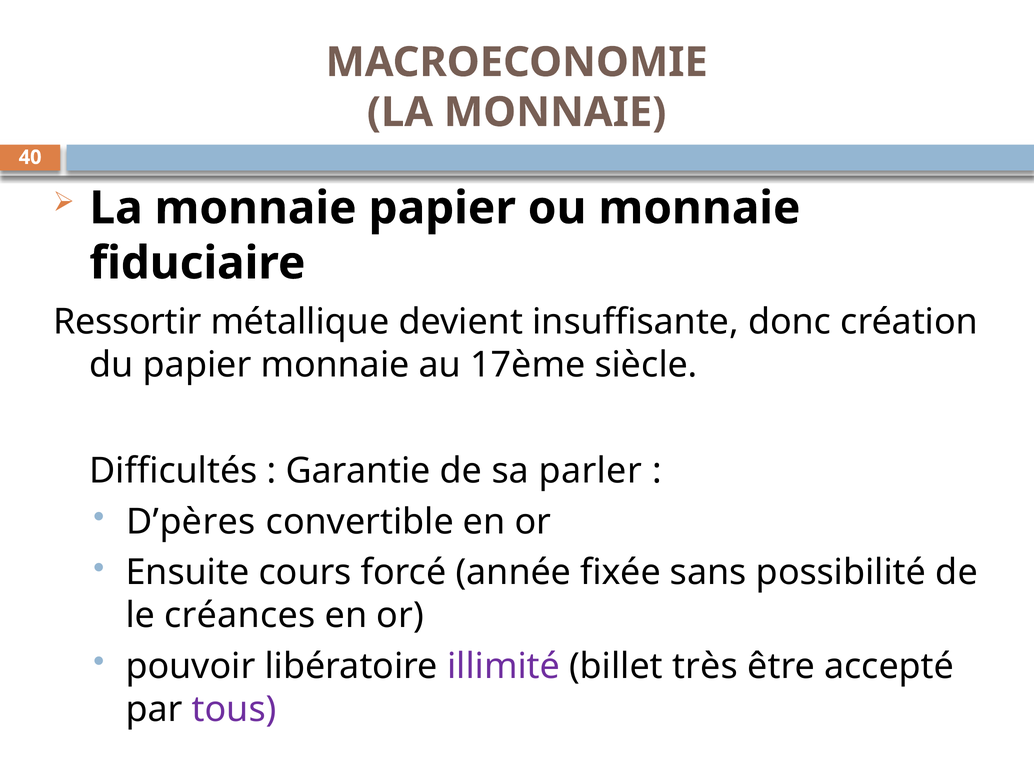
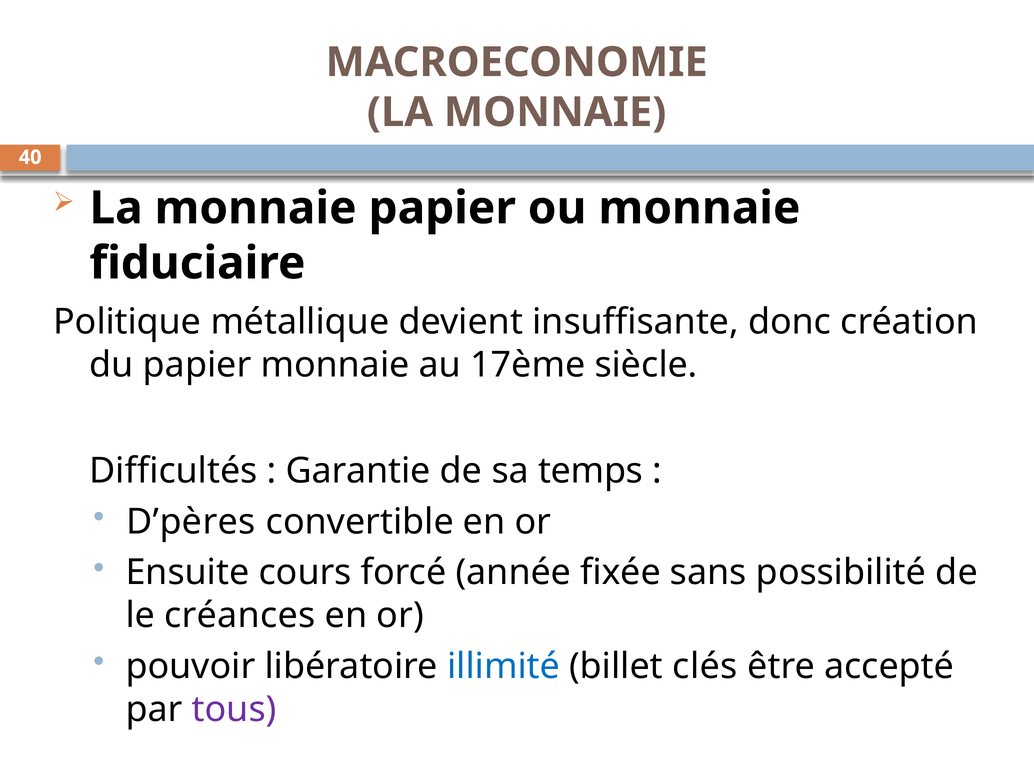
Ressortir: Ressortir -> Politique (127, 322)
parler: parler -> temps (591, 471)
illimité colour: purple -> blue (504, 667)
très: très -> clés (705, 667)
